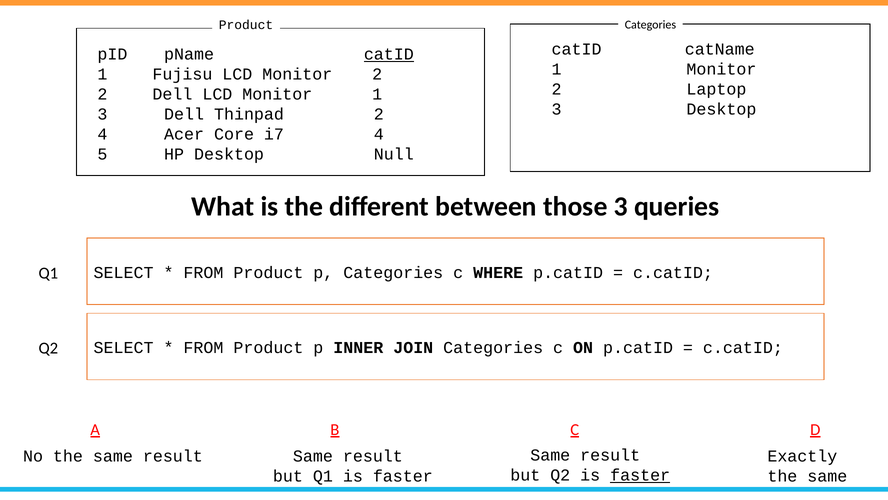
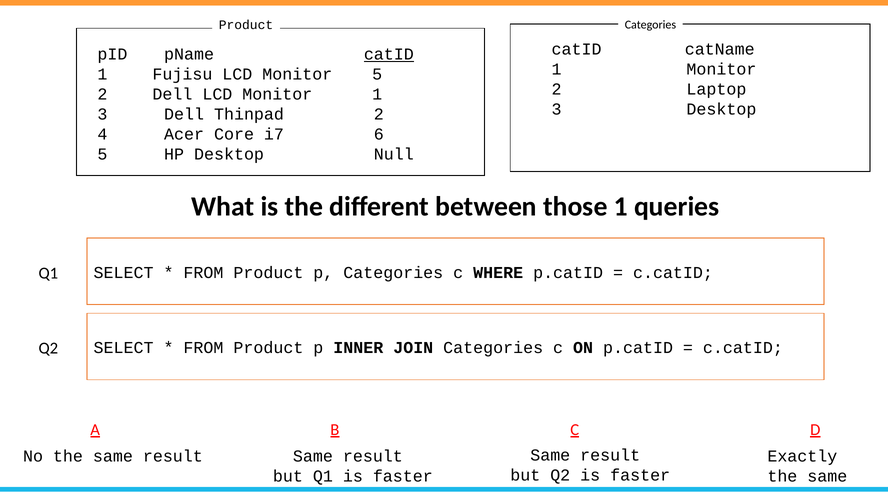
LCD Monitor 2: 2 -> 5 (377, 74)
i7 4: 4 -> 6 (379, 134)
those 3: 3 -> 1 (621, 207)
faster underline: present -> none (640, 475)
